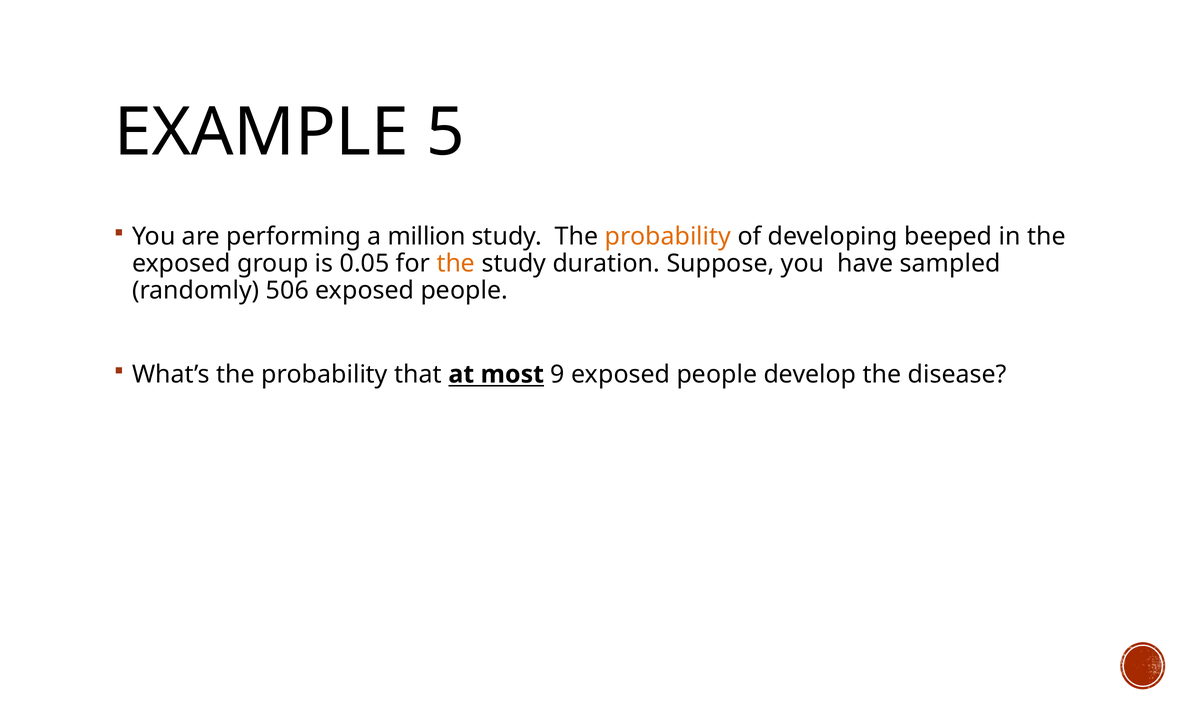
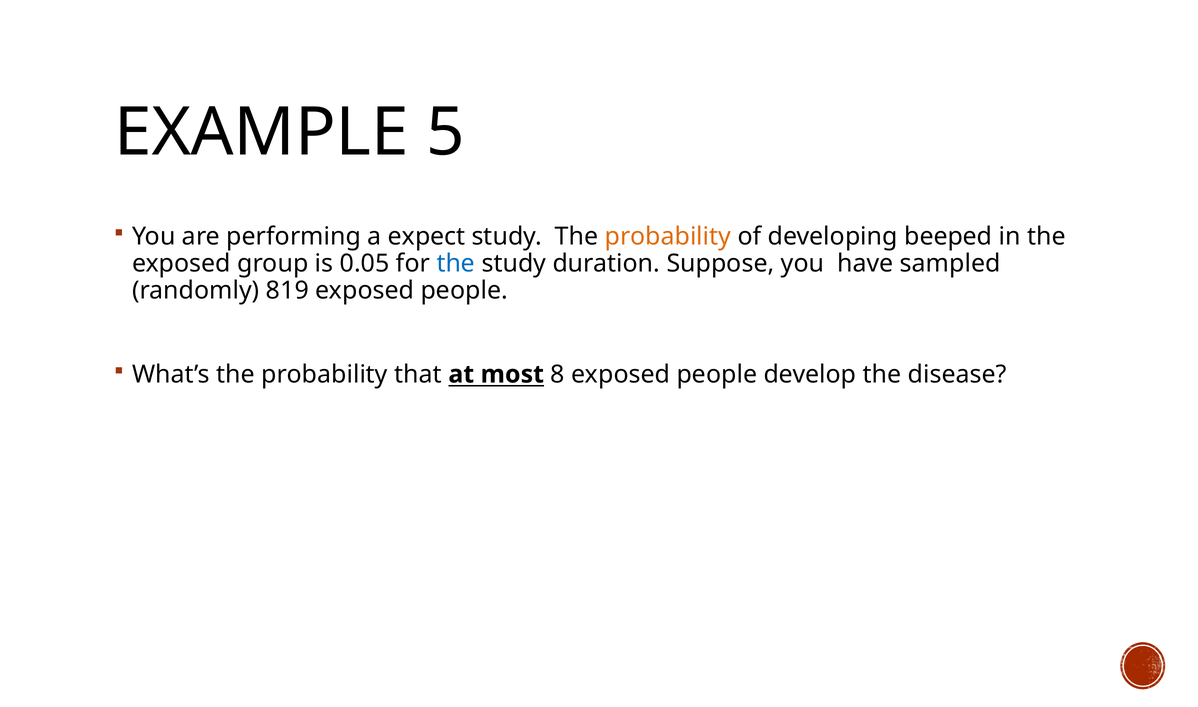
million: million -> expect (427, 237)
the colour: orange -> blue (456, 264)
506: 506 -> 819 (287, 291)
9: 9 -> 8 (558, 375)
